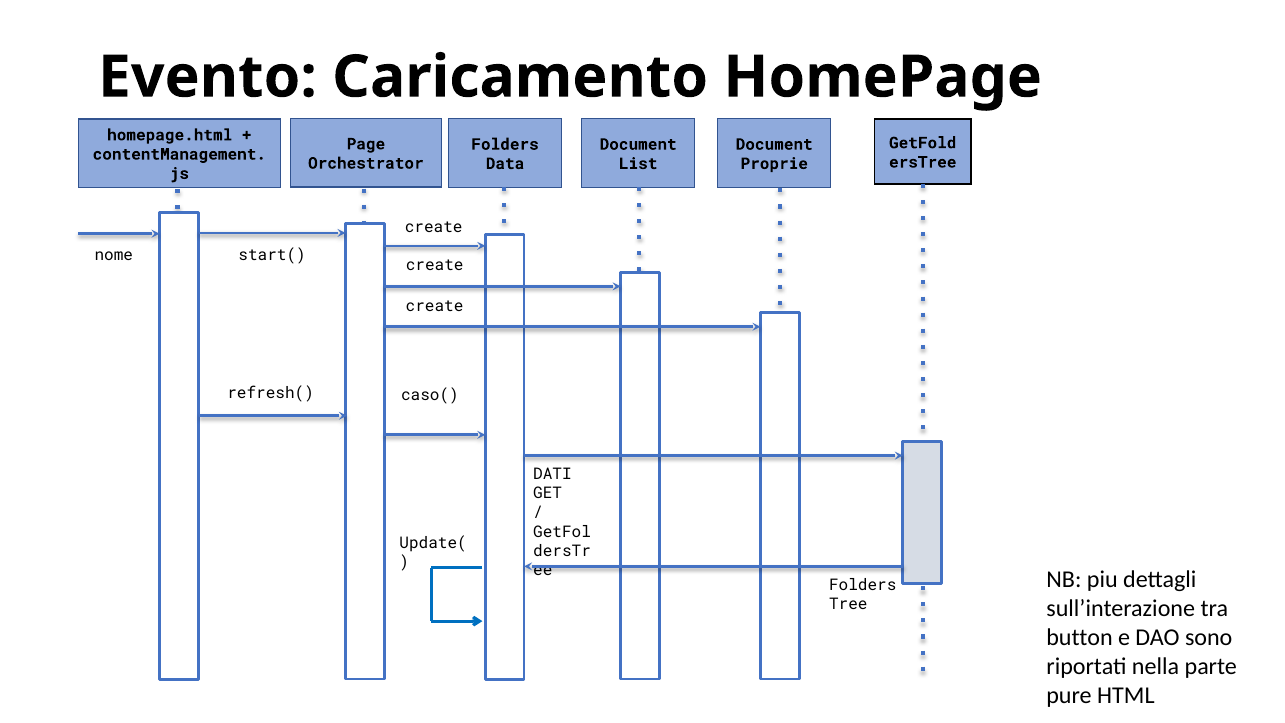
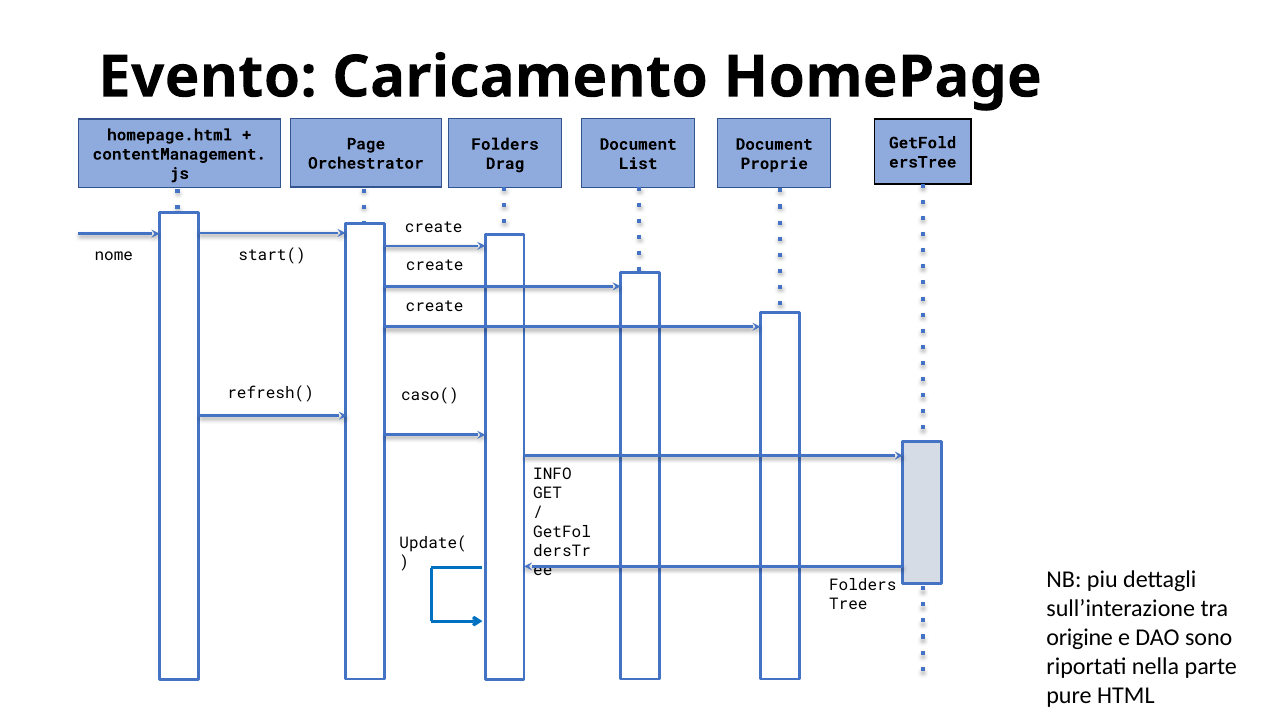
Data: Data -> Drag (505, 164)
DATI: DATI -> INFO (552, 474)
button: button -> origine (1080, 637)
